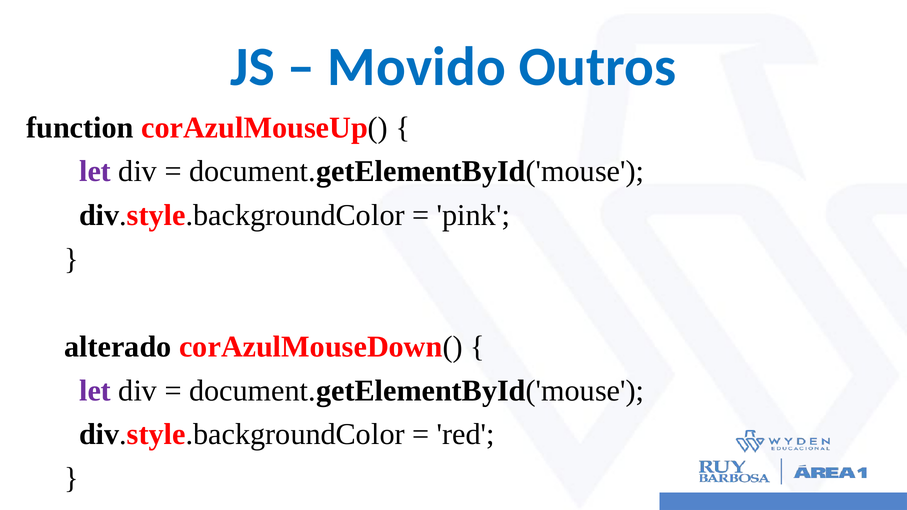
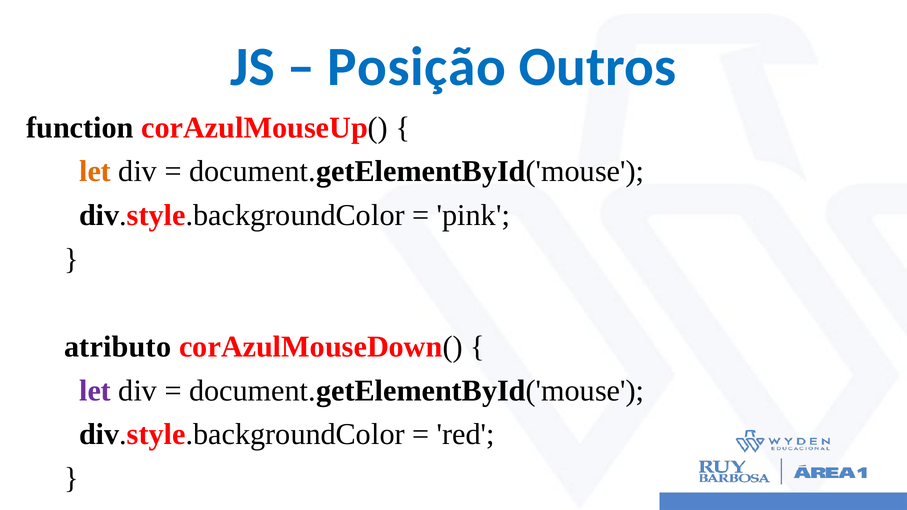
Movido: Movido -> Posição (417, 67)
let colour: purple -> orange (95, 172)
alterado: alterado -> atributo (118, 347)
